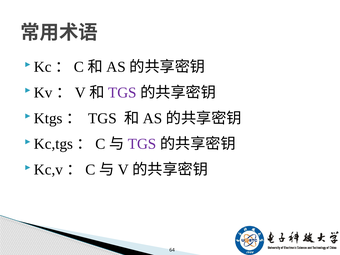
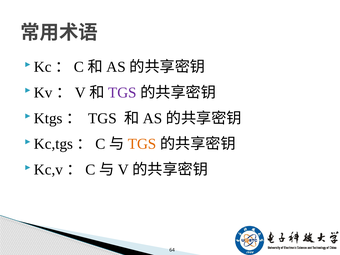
TGS colour: purple -> orange (142, 144)
